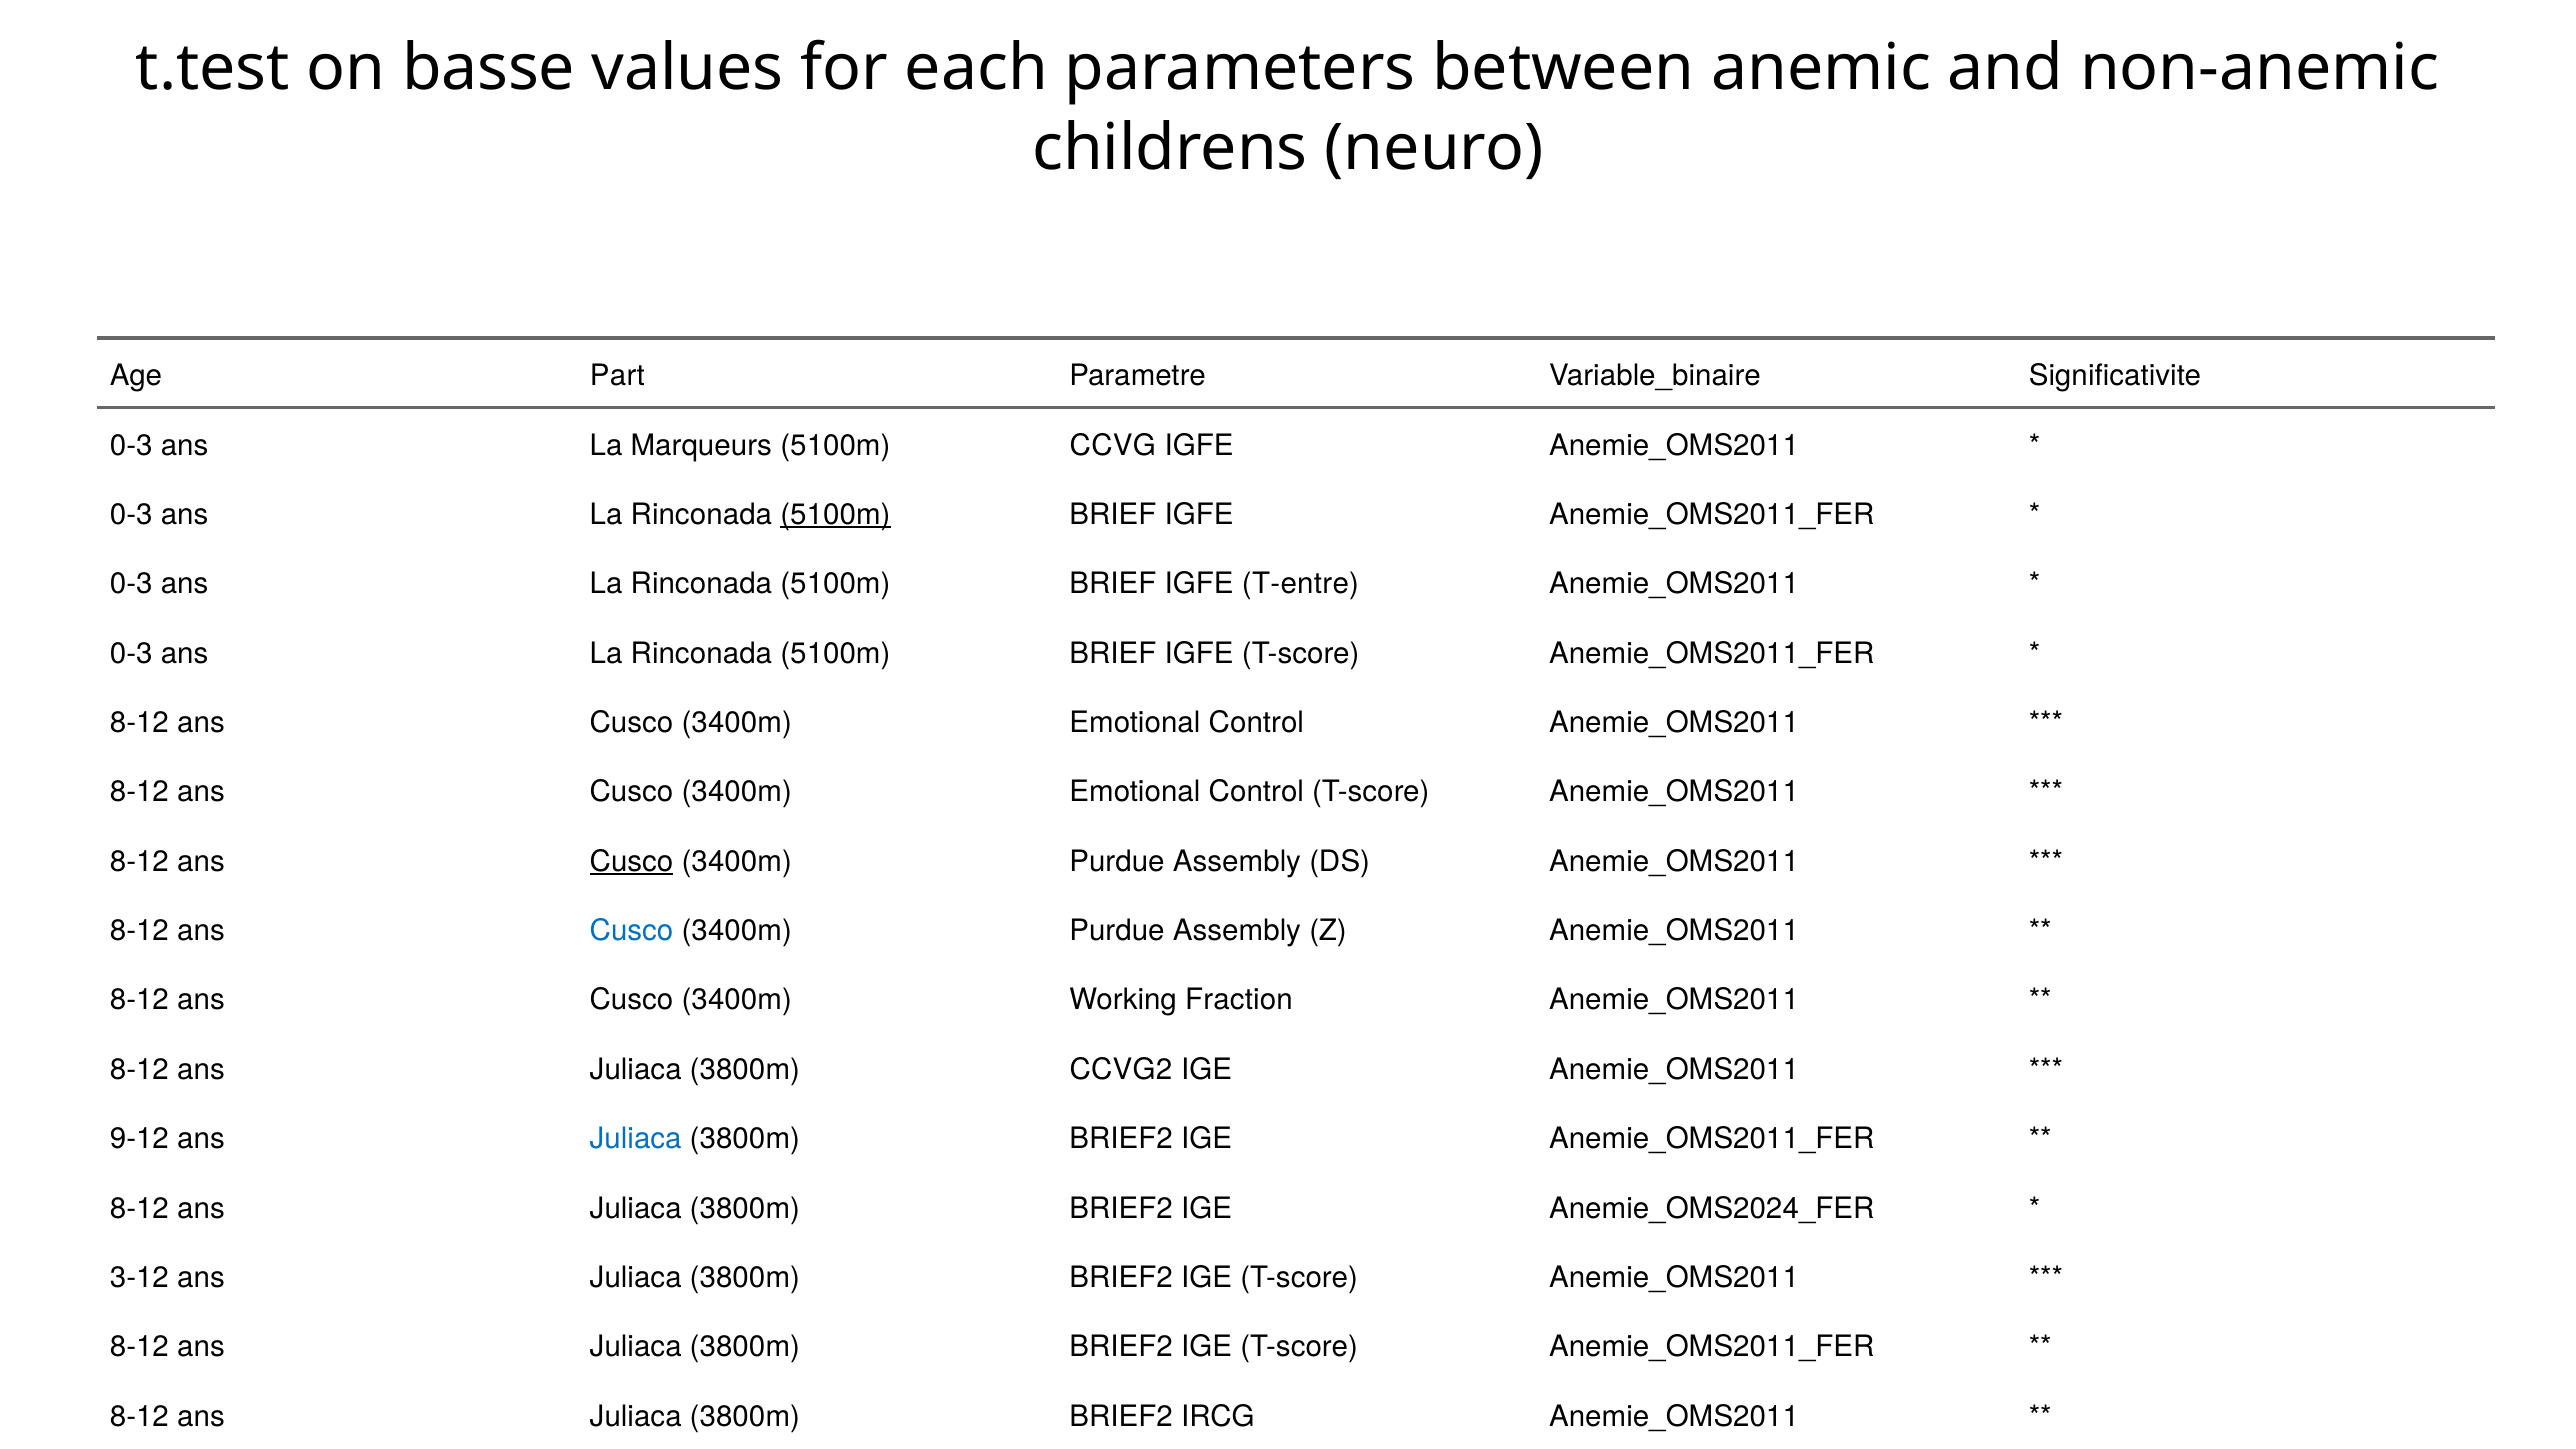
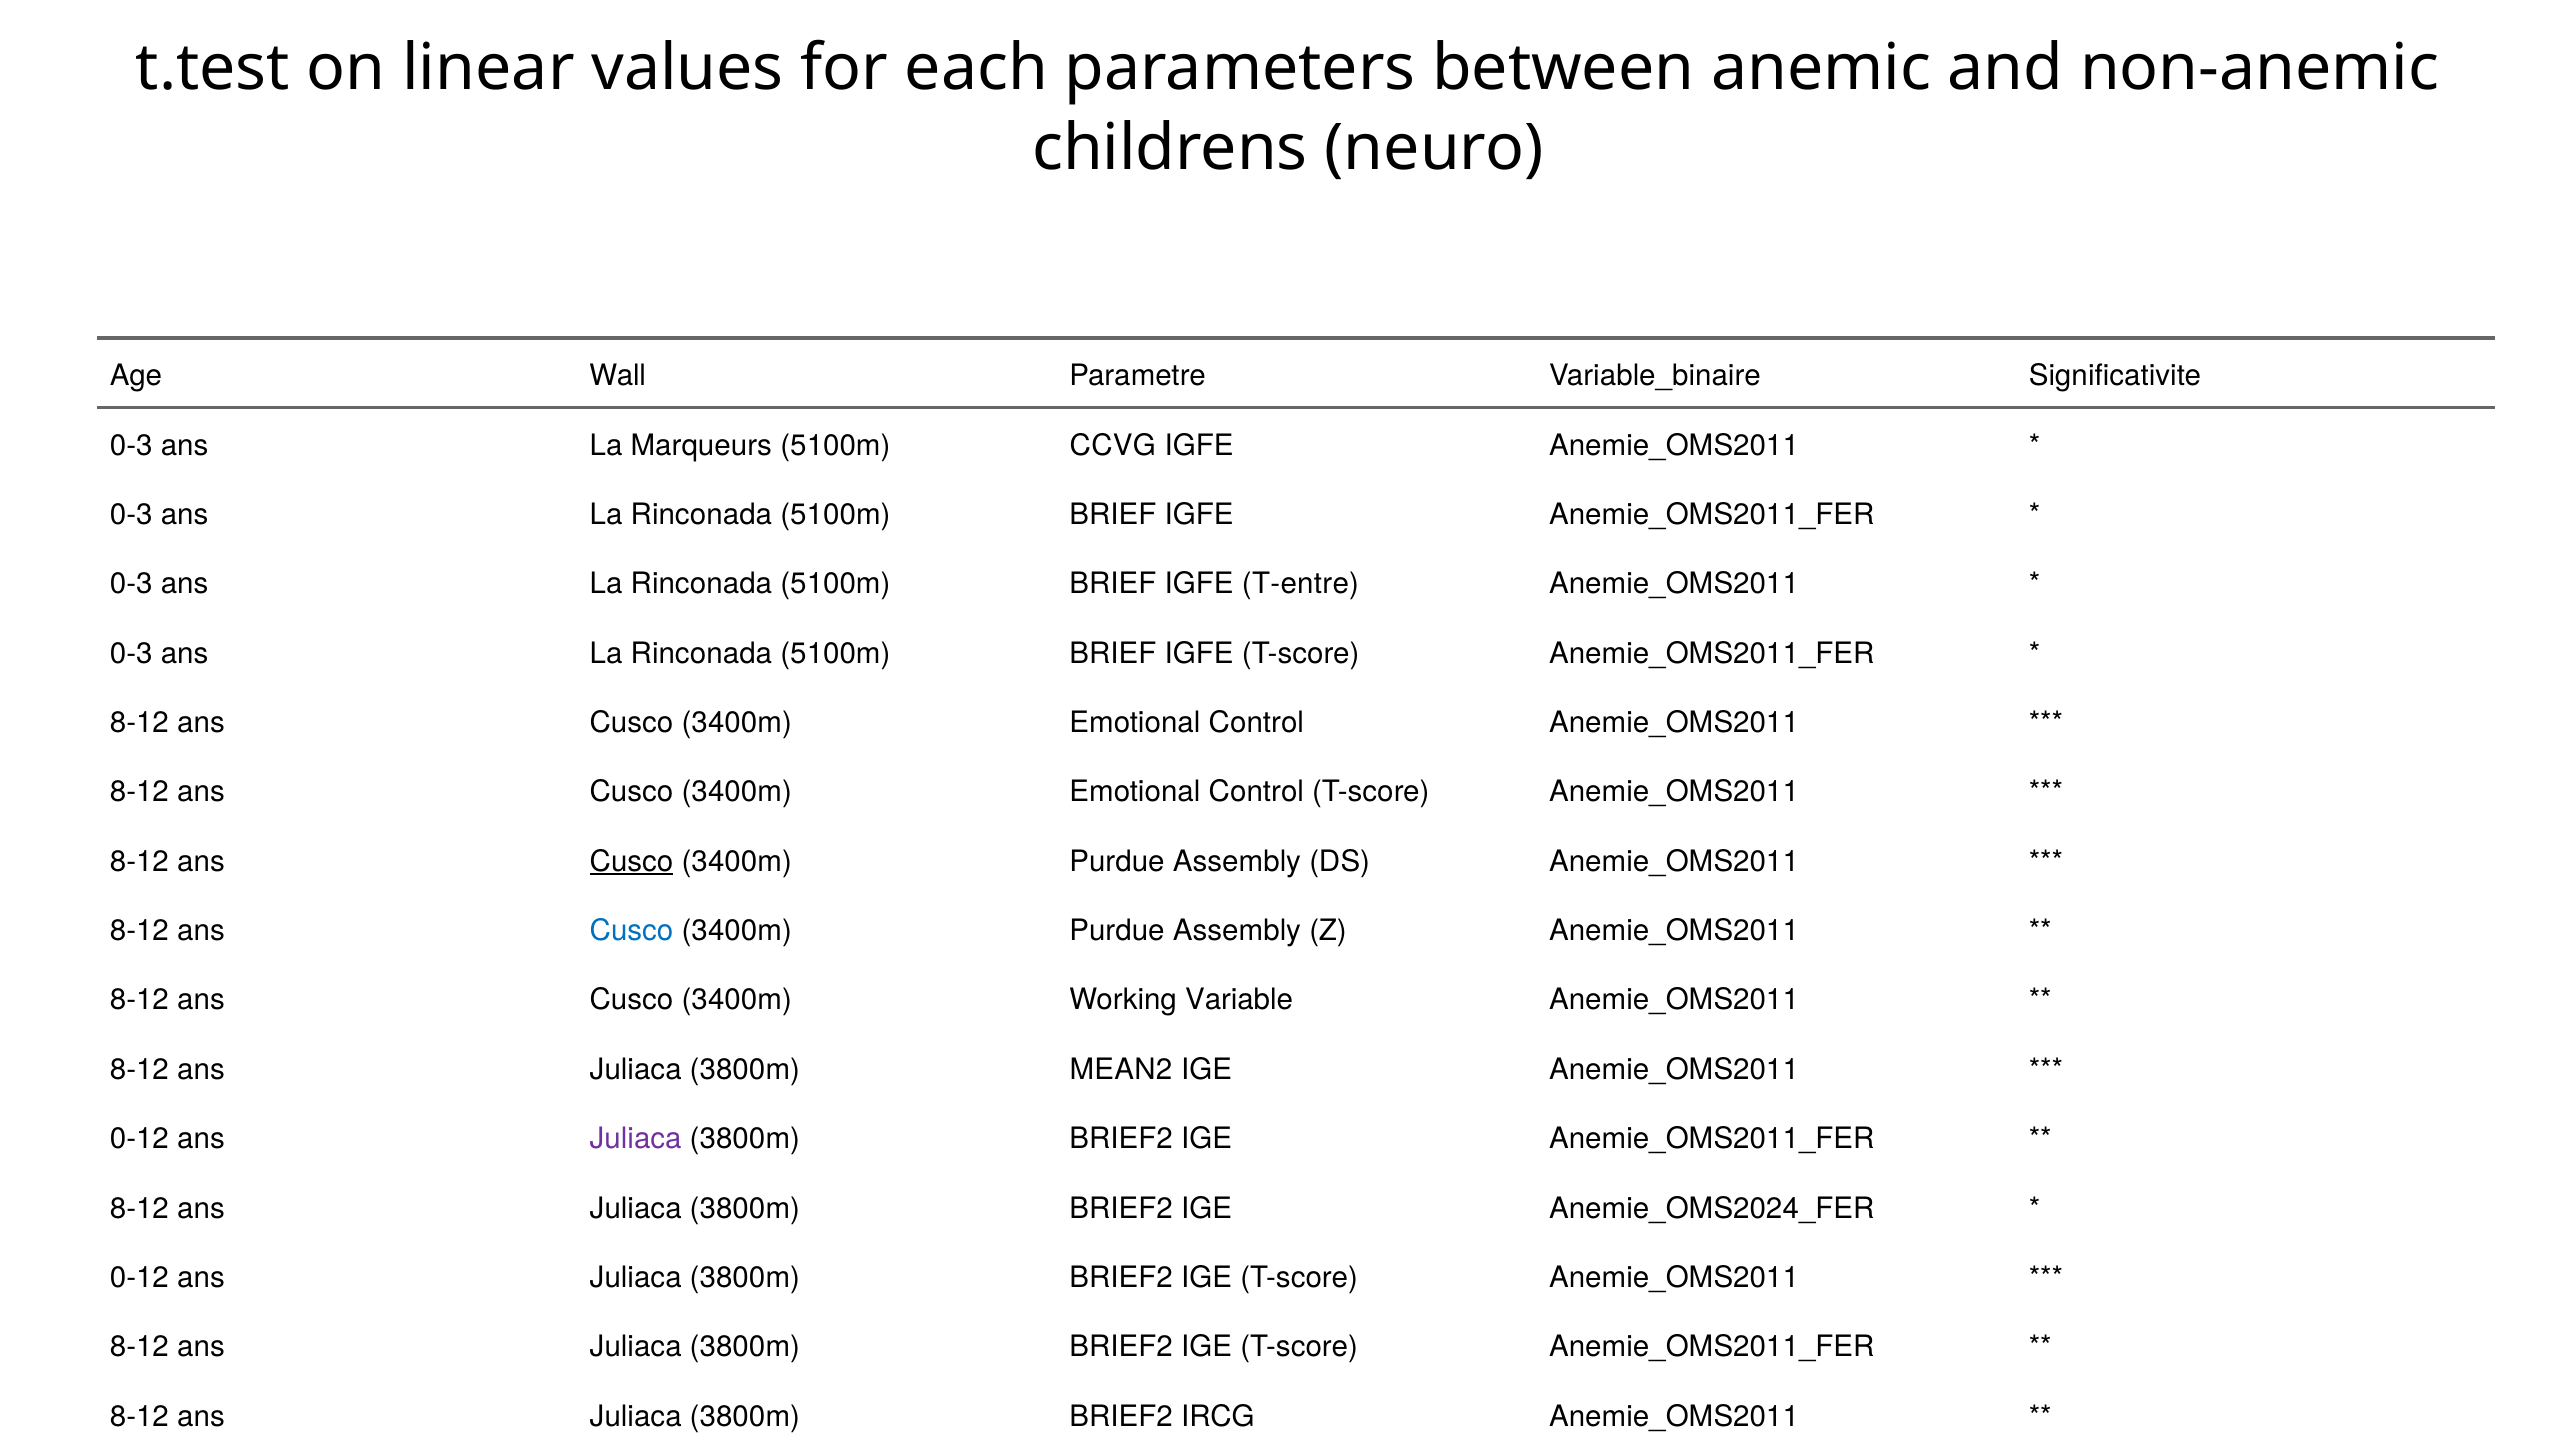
basse: basse -> linear (488, 69)
Part: Part -> Wall (618, 376)
5100m underline: present -> none (835, 515)
Fraction: Fraction -> Variable (1239, 1000)
CCVG2: CCVG2 -> MEAN2 (1121, 1070)
9-12: 9-12 -> 0-12 (139, 1139)
Juliaca colour: blue -> purple (636, 1139)
3-12: 3-12 -> 0-12 (139, 1278)
